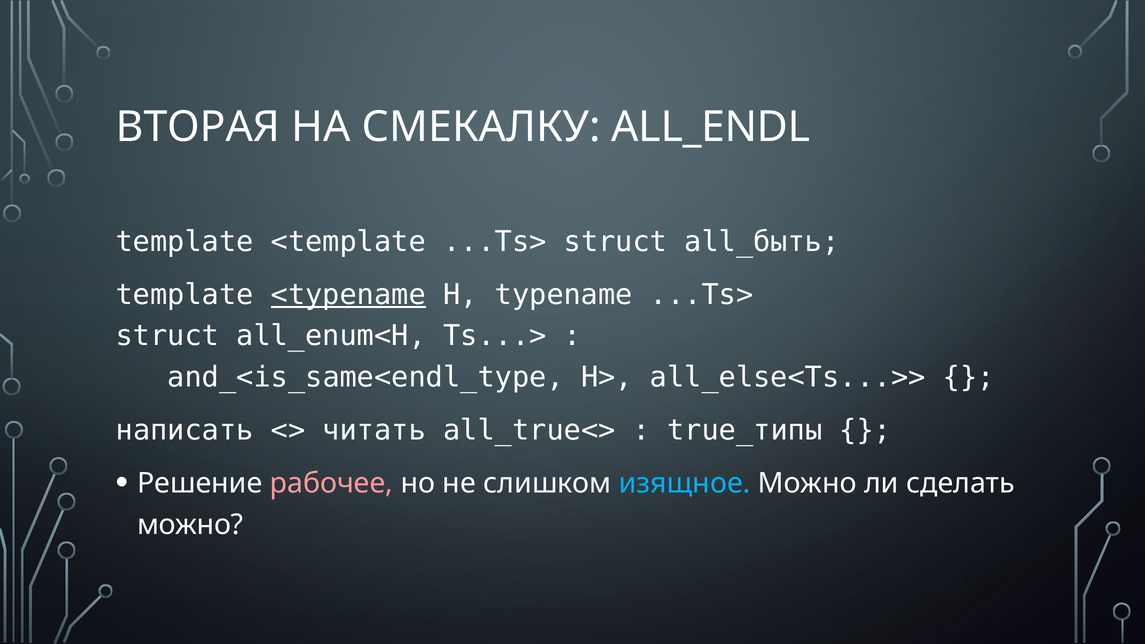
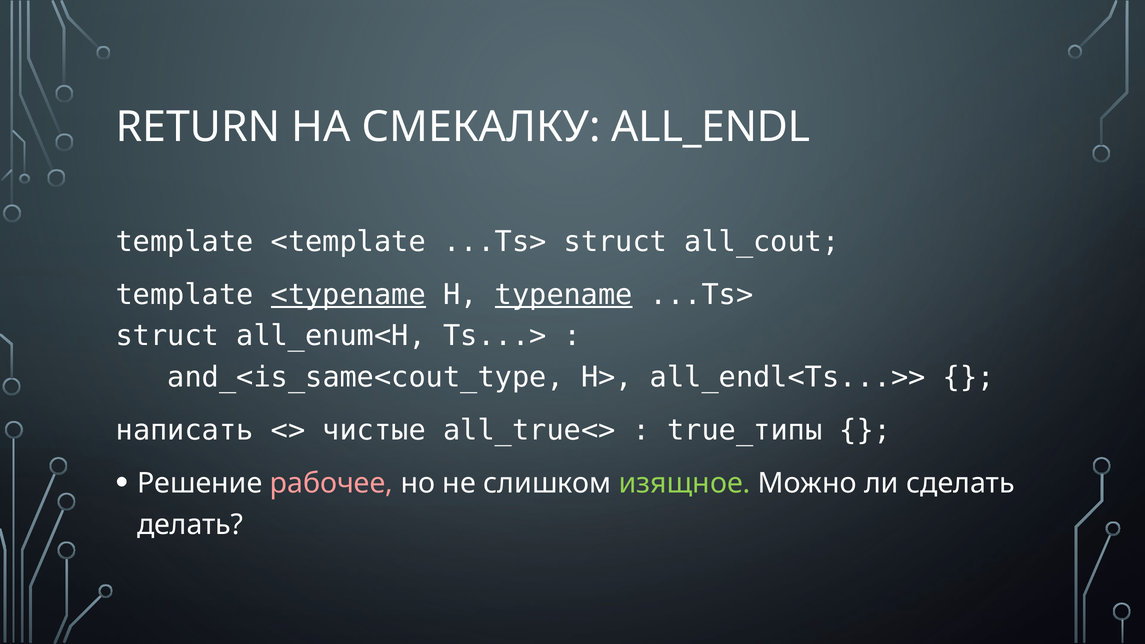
ВТОРАЯ: ВТОРАЯ -> RETURN (198, 127)
all_быть: all_быть -> all_cout (762, 242)
typename underline: none -> present (564, 295)
and_<is_same<endl_type: and_<is_same<endl_type -> and_<is_same<cout_type (366, 377)
all_else<Ts...>>: all_else<Ts...>> -> all_endl<Ts...>> (788, 377)
читать: читать -> чистые (374, 430)
изящное colour: light blue -> light green (685, 483)
можно: можно -> делать (190, 525)
